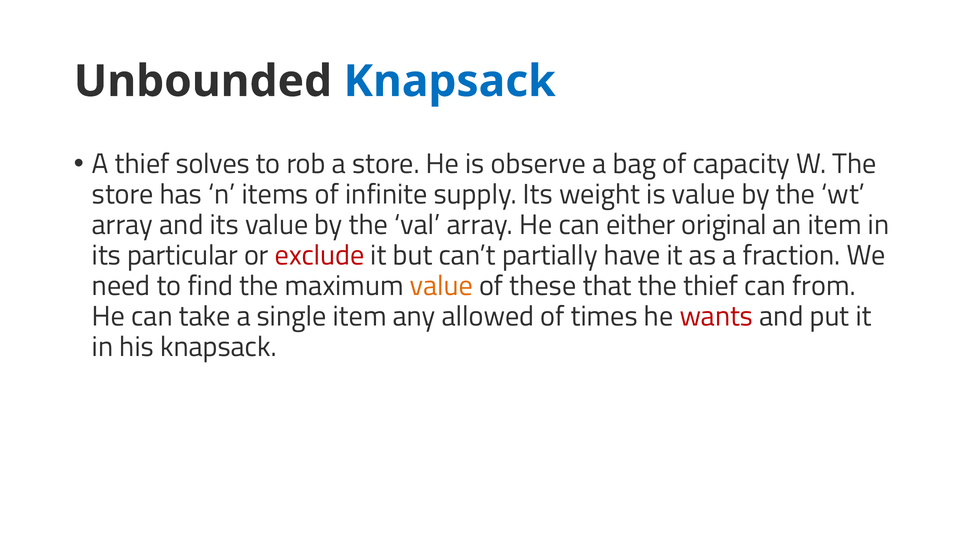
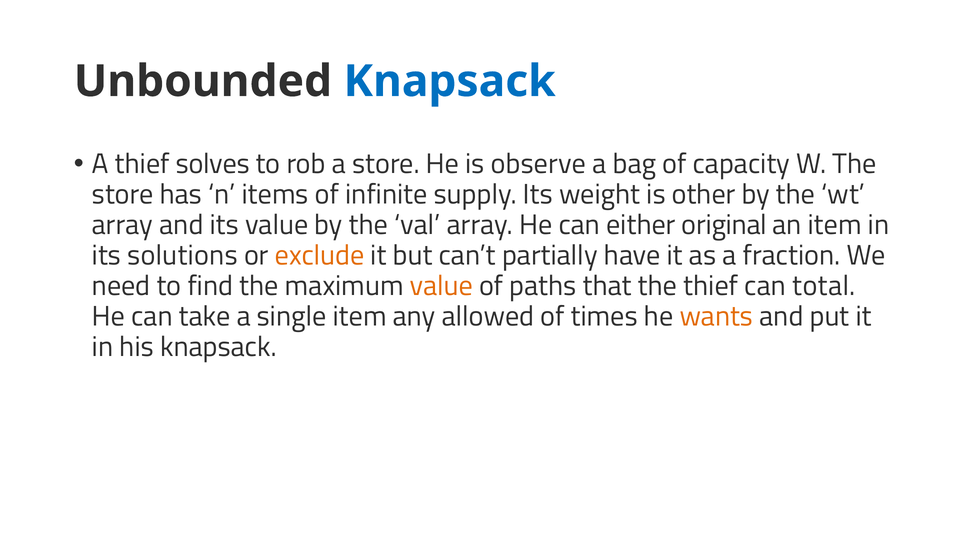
is value: value -> other (704, 194)
particular: particular -> solutions (182, 255)
exclude colour: red -> orange (320, 255)
these: these -> paths (543, 286)
from: from -> total (824, 286)
wants colour: red -> orange (716, 316)
